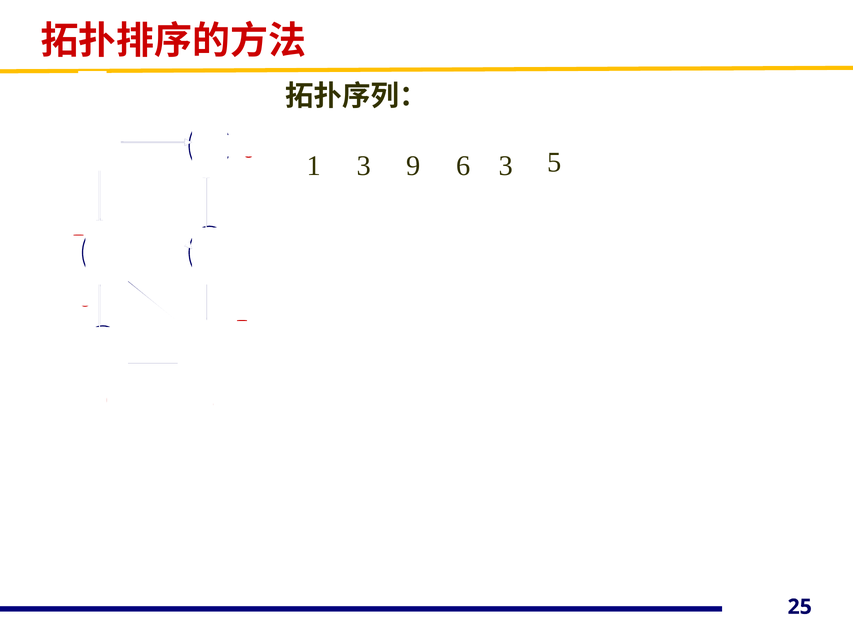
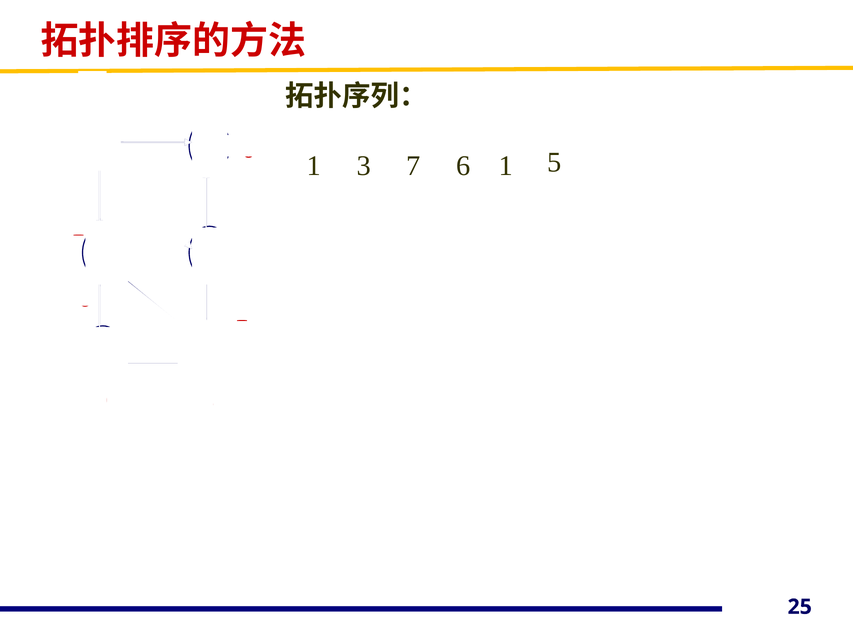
9: 9 -> 7 (414, 166)
6 3: 3 -> 1 (506, 166)
